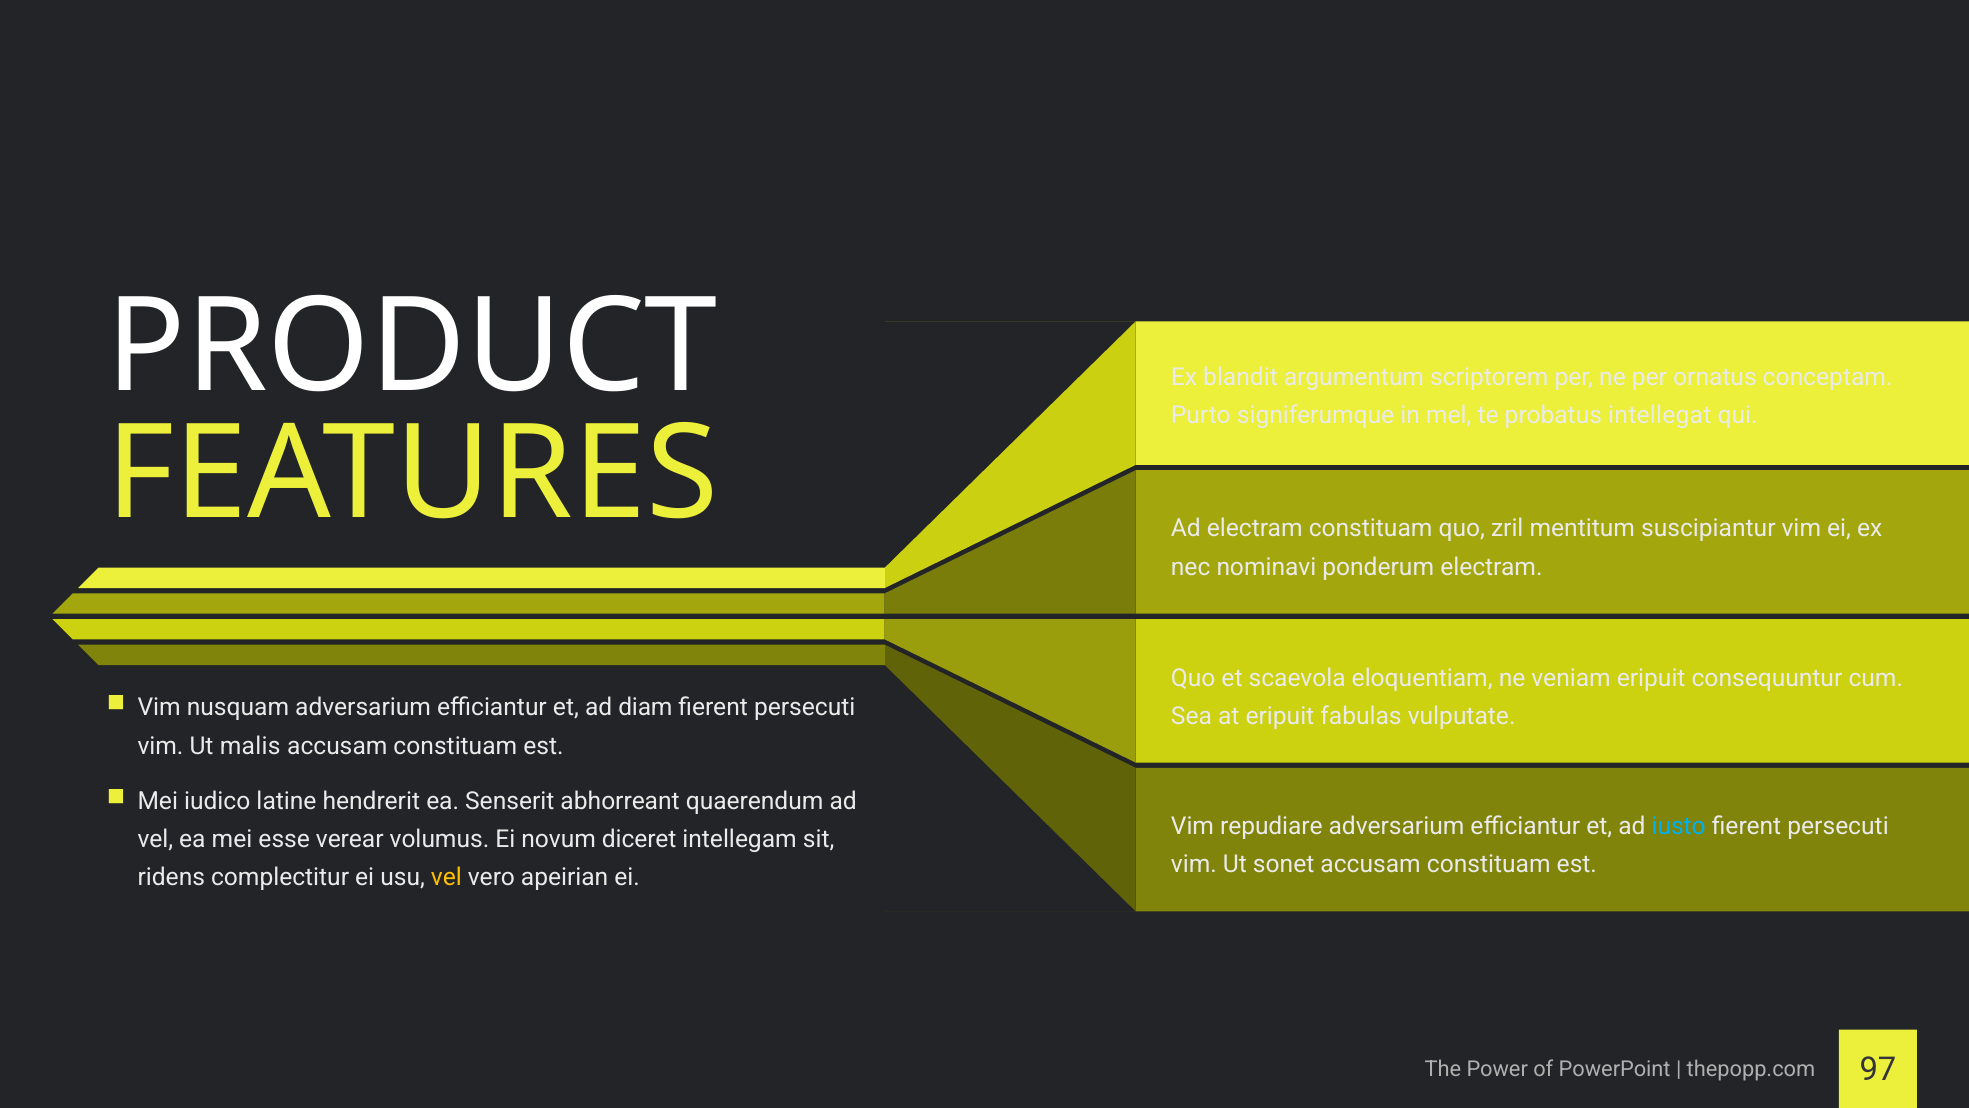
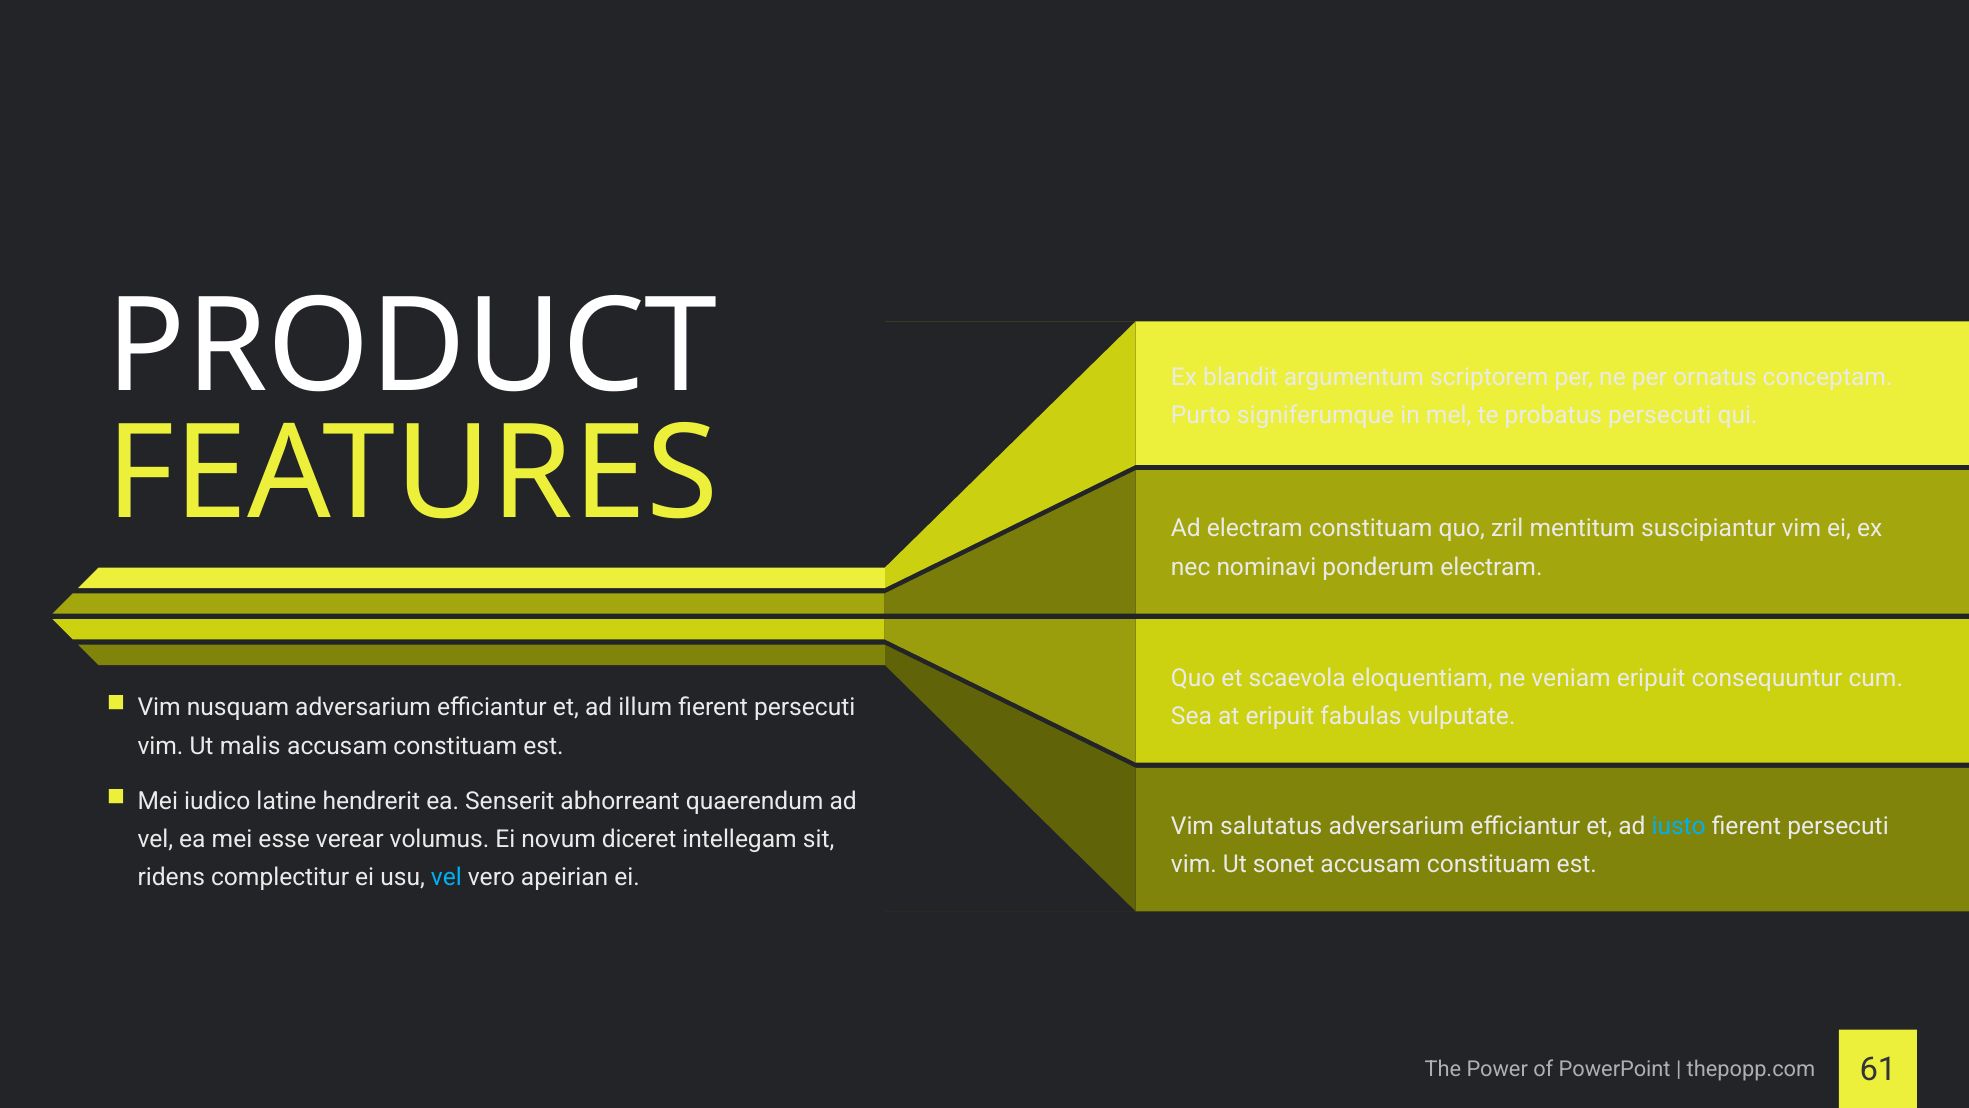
probatus intellegat: intellegat -> persecuti (1660, 415)
diam: diam -> illum (645, 707)
repudiare: repudiare -> salutatus (1271, 826)
vel colour: yellow -> light blue (446, 877)
97: 97 -> 61 (1878, 1069)
